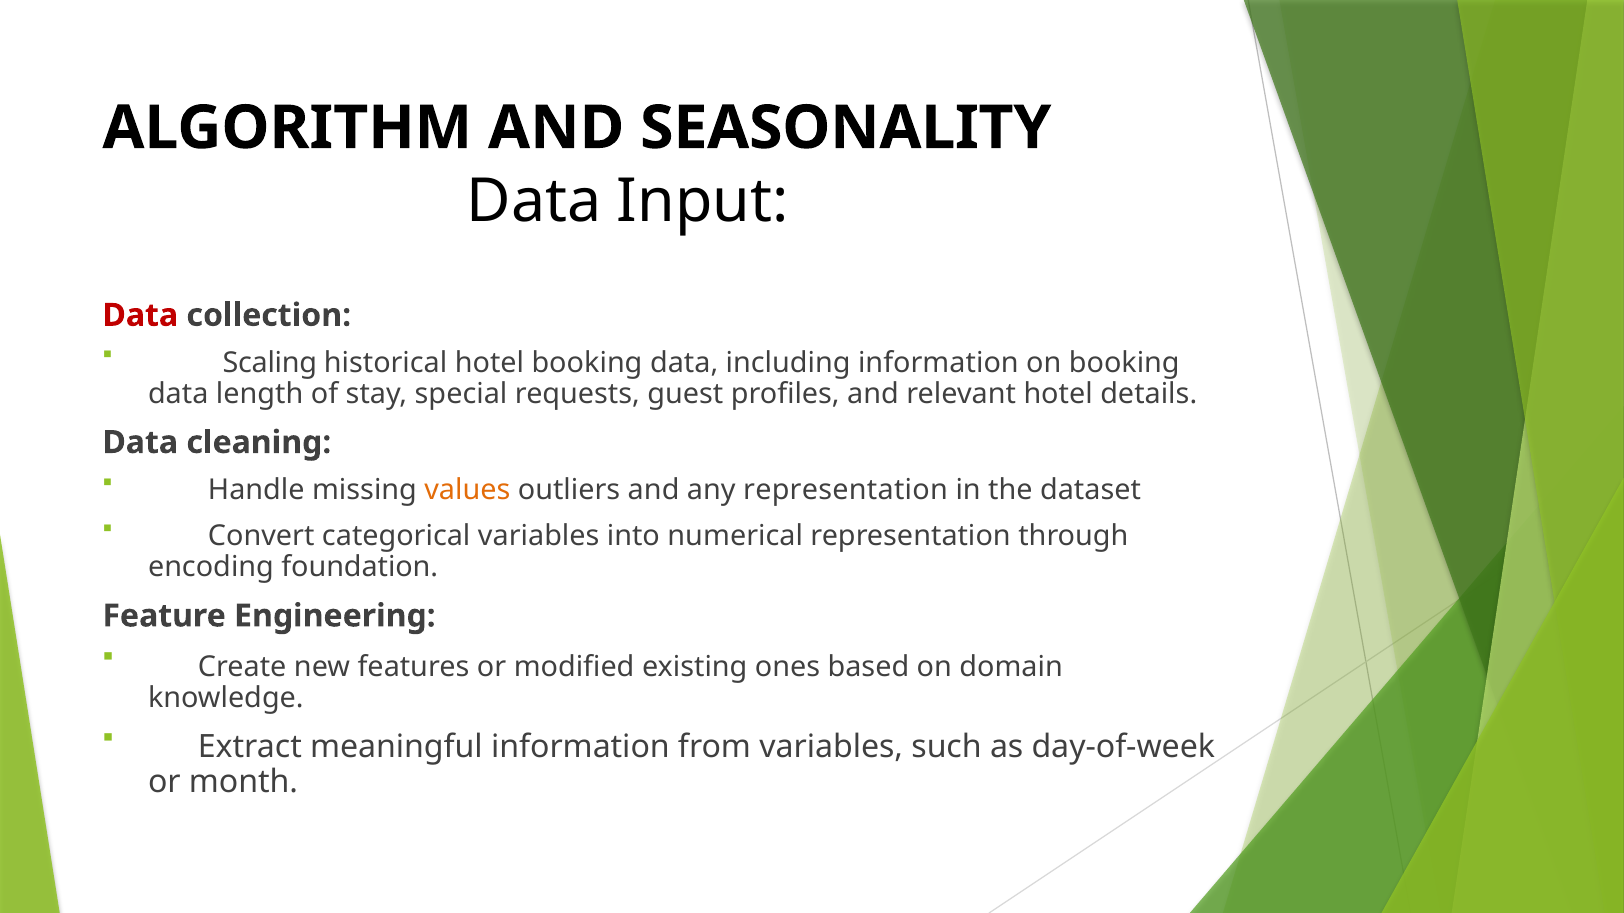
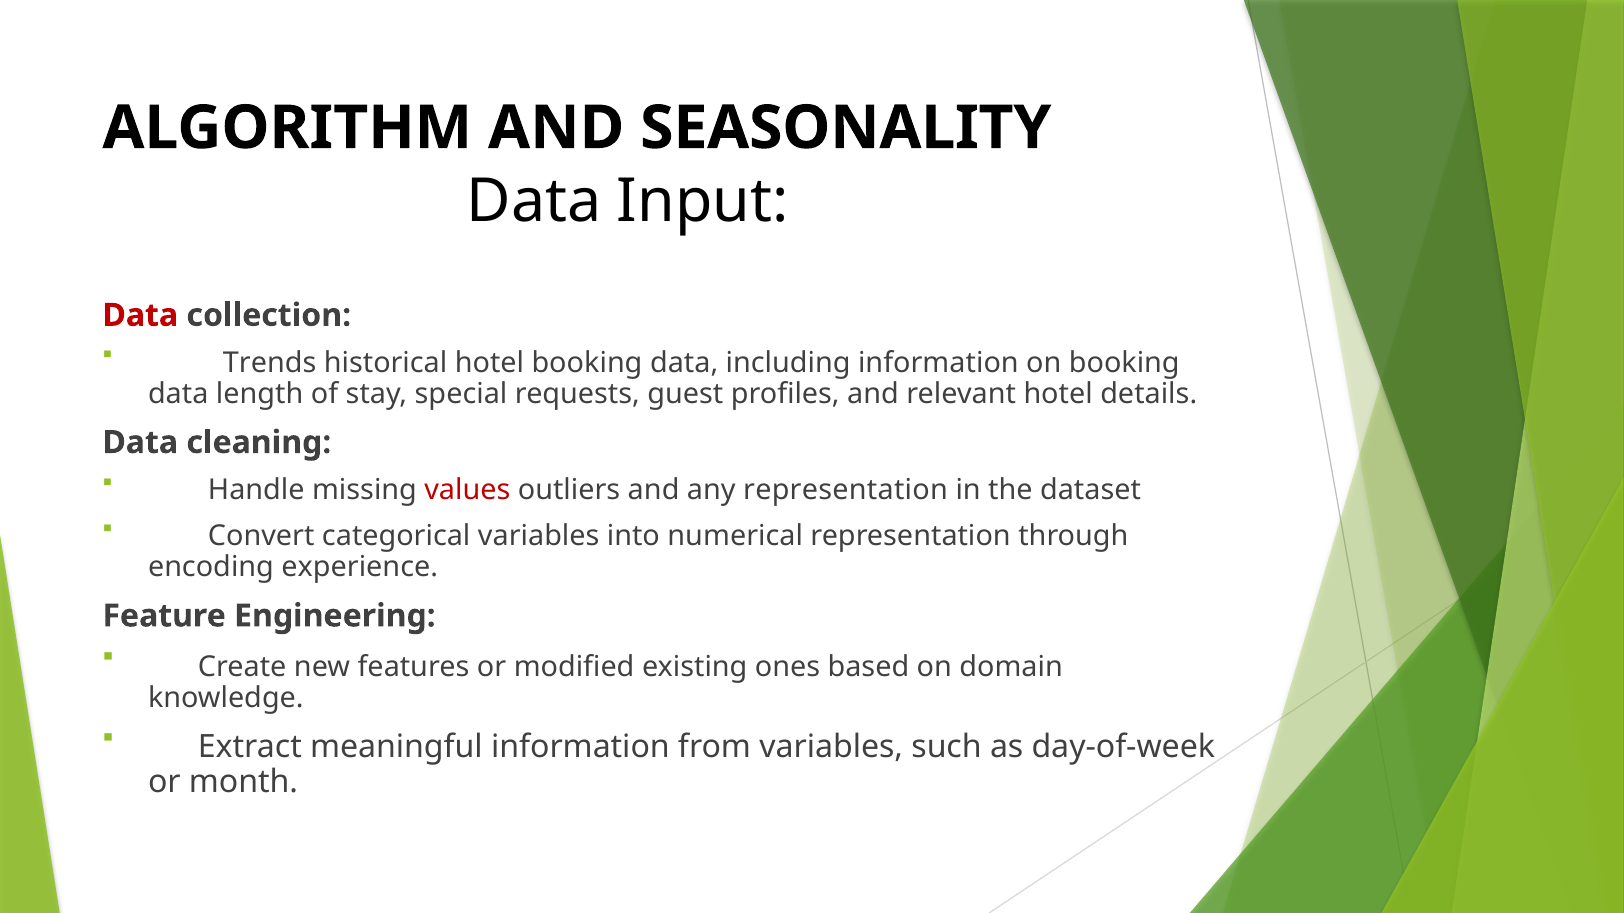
Scaling: Scaling -> Trends (270, 363)
values colour: orange -> red (467, 490)
foundation: foundation -> experience (360, 568)
